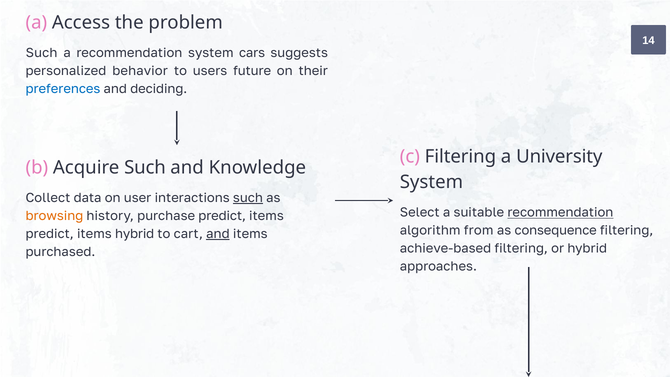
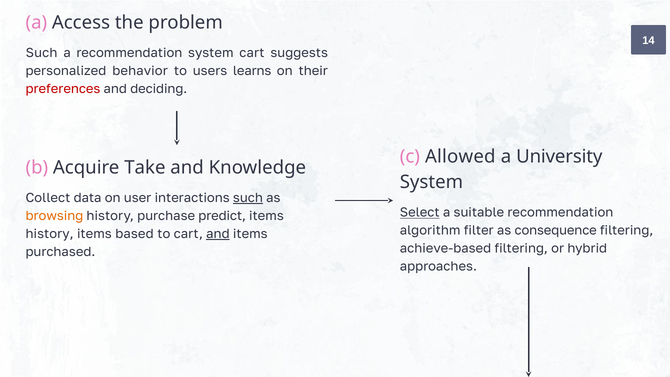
system cars: cars -> cart (252, 53)
future: future -> learns (252, 71)
preferences colour: blue -> red (63, 89)
c Filtering: Filtering -> Allowed (460, 157)
Acquire Such: Such -> Take (145, 168)
Select underline: none -> present (420, 213)
recommendation underline: present -> none (560, 213)
from: from -> filter (479, 230)
predict: predict -> history (50, 234)
items hybrid: hybrid -> based (135, 234)
